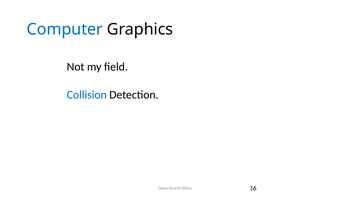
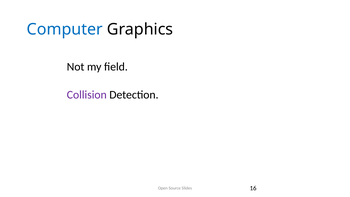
Collision colour: blue -> purple (87, 95)
